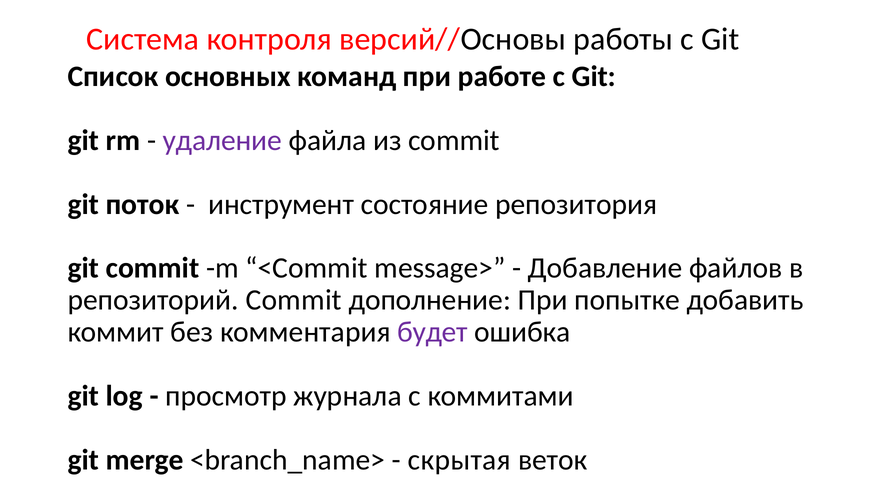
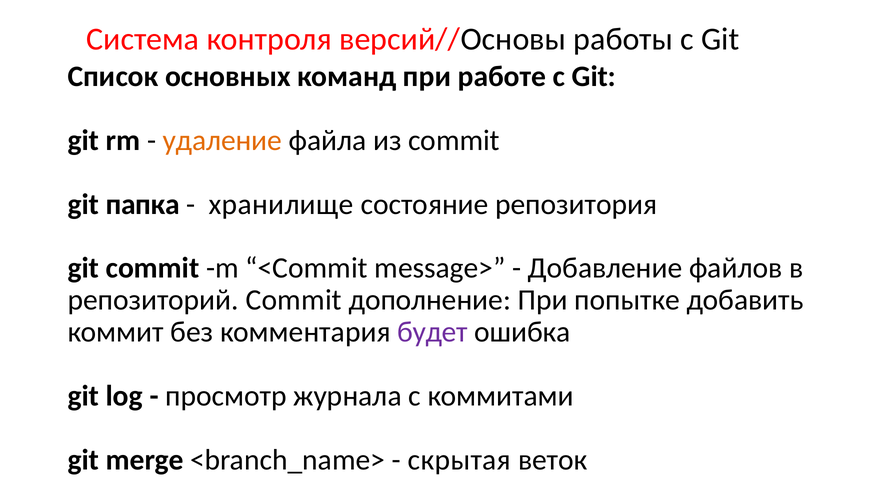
удаление colour: purple -> orange (222, 141)
поток: поток -> папка (143, 204)
инструмент: инструмент -> хранилище (281, 204)
